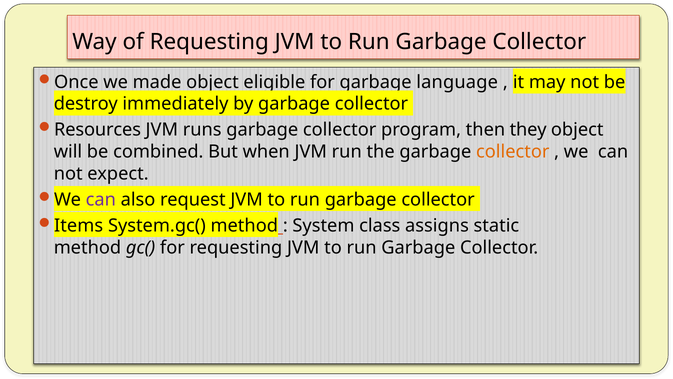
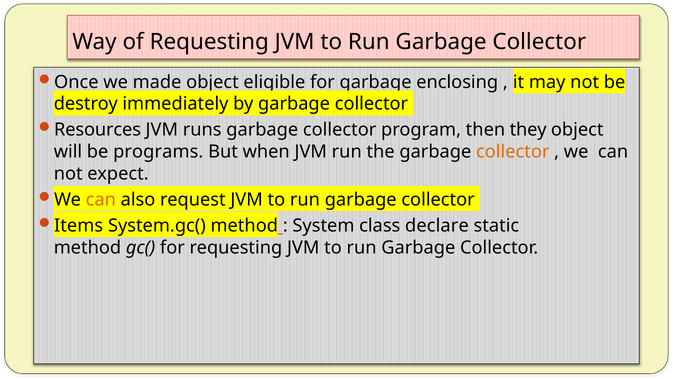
language: language -> enclosing (457, 82)
combined: combined -> programs (158, 152)
can colour: purple -> orange (101, 199)
assigns: assigns -> declare (437, 225)
